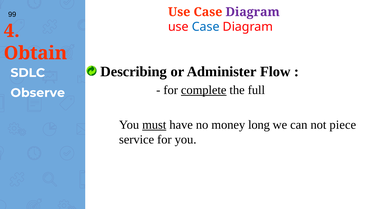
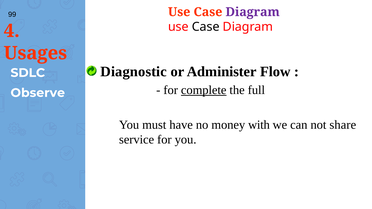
Case colour: blue -> black (206, 27)
Obtain: Obtain -> Usages (35, 53)
Describing: Describing -> Diagnostic (134, 72)
must underline: present -> none (154, 125)
long: long -> with (259, 125)
piece: piece -> share (343, 125)
